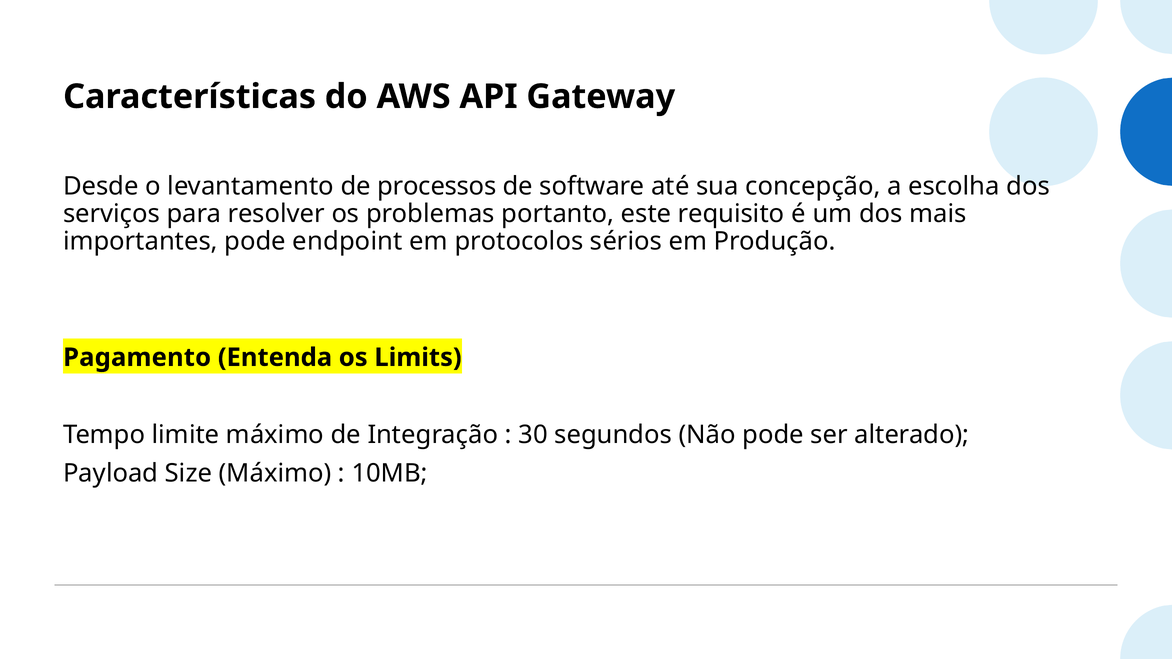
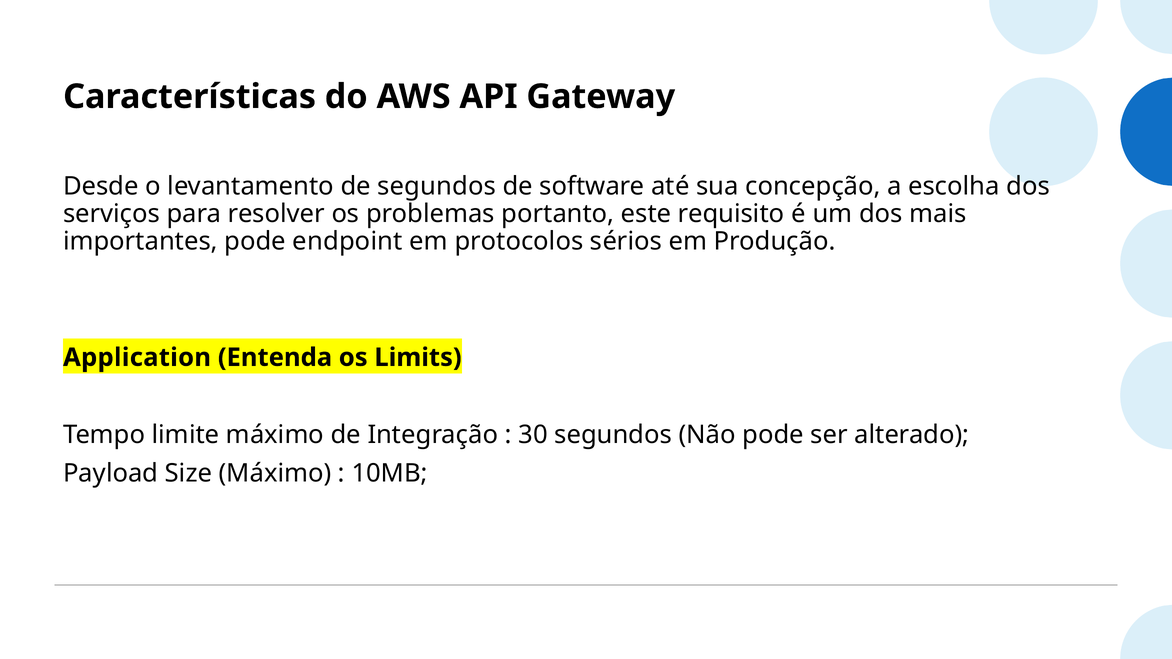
de processos: processos -> segundos (437, 186)
Pagamento: Pagamento -> Application (137, 358)
